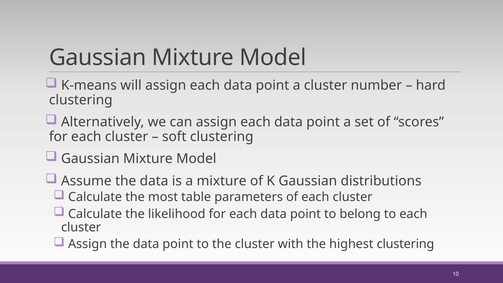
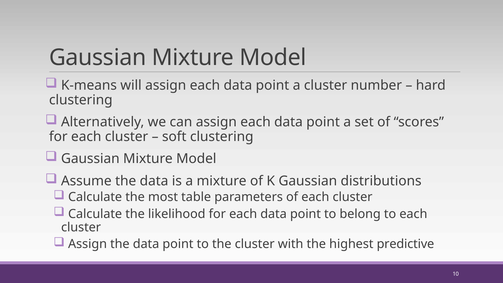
highest clustering: clustering -> predictive (405, 244)
